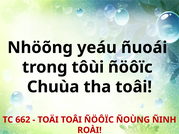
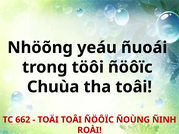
tôùi: tôùi -> töôi (88, 67)
